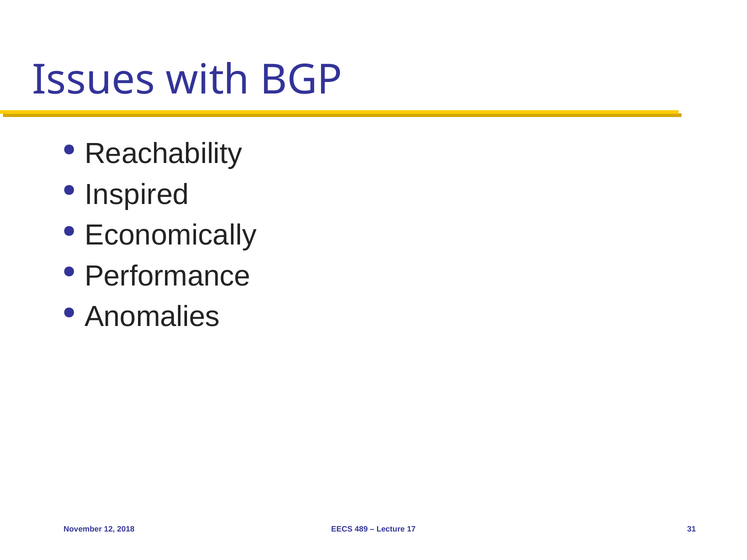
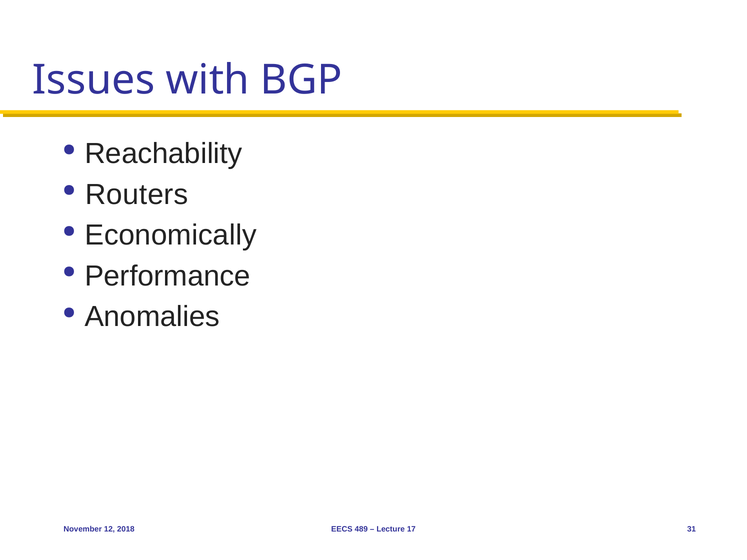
Inspired: Inspired -> Routers (137, 195)
